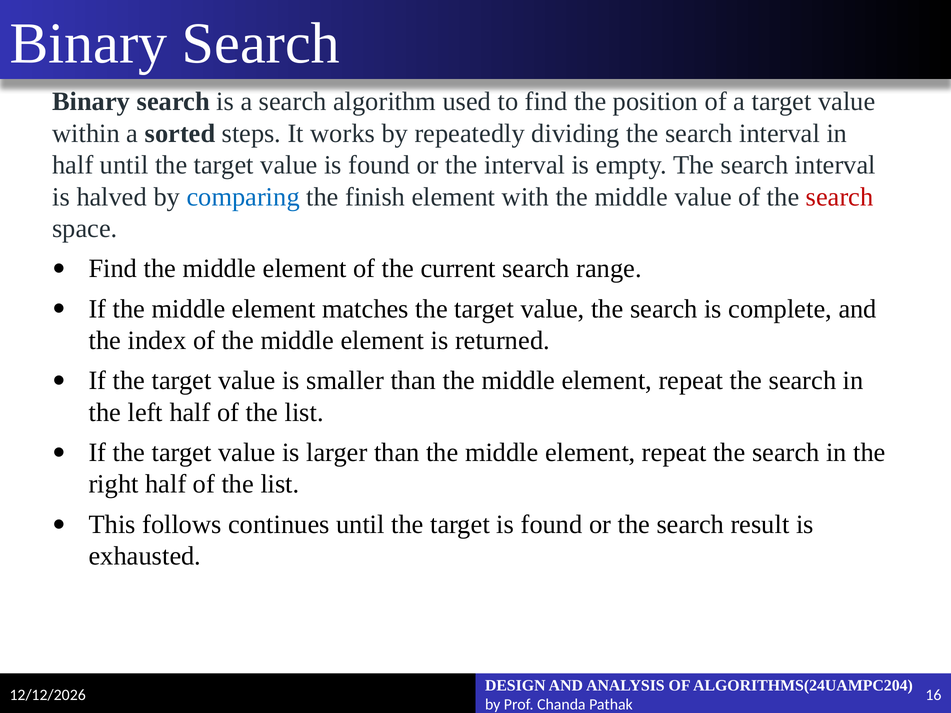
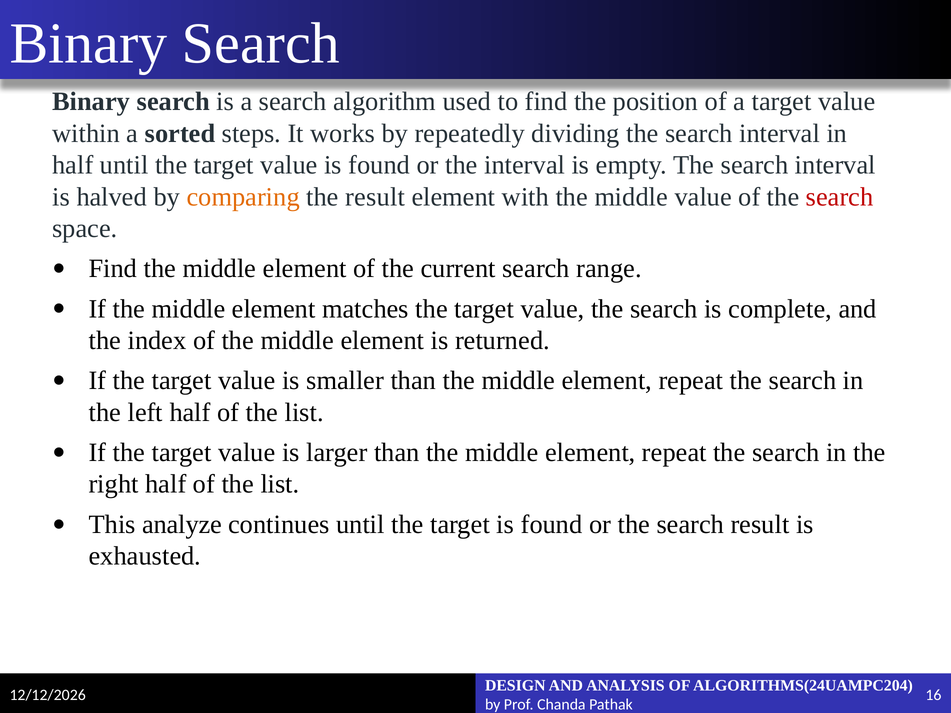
comparing colour: blue -> orange (243, 197)
the finish: finish -> result (375, 197)
follows: follows -> analyze (182, 525)
